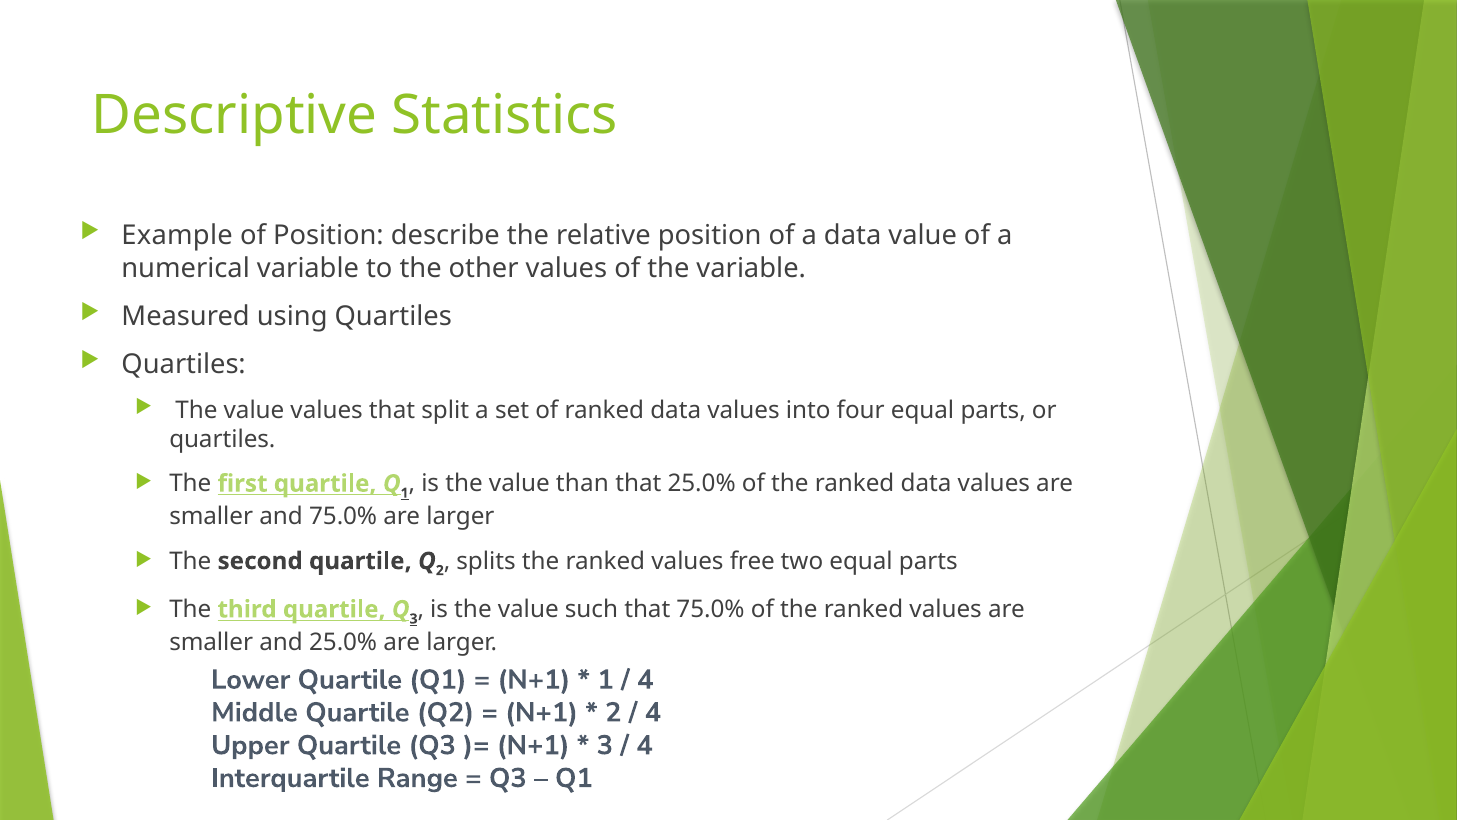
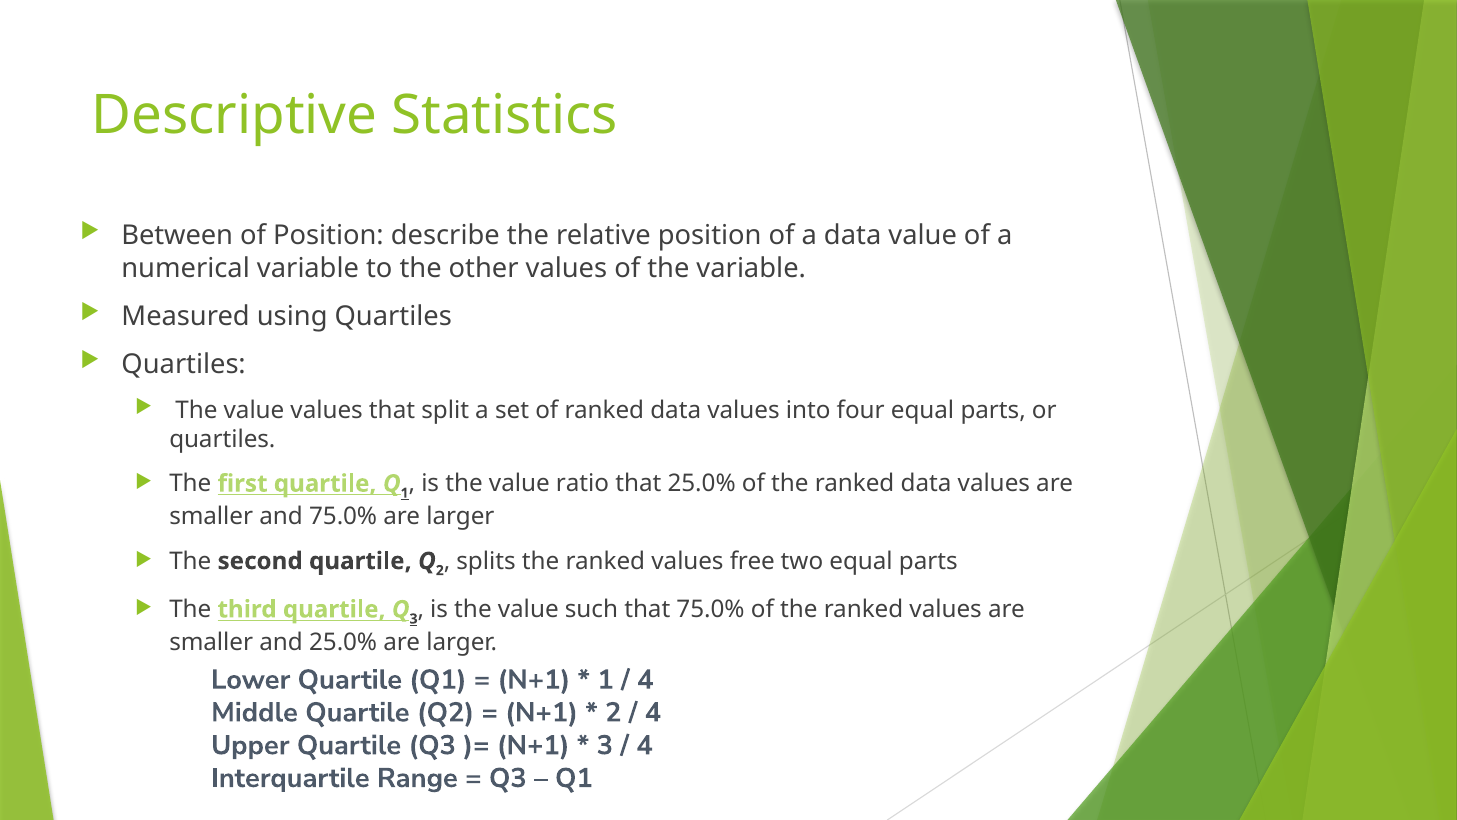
Example: Example -> Between (177, 235)
than: than -> ratio (583, 483)
